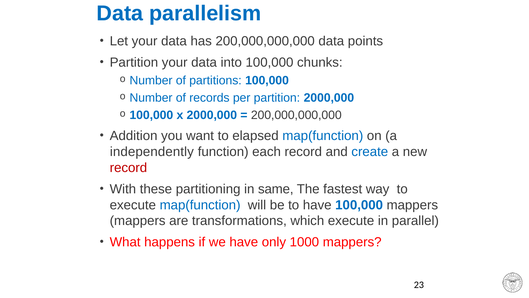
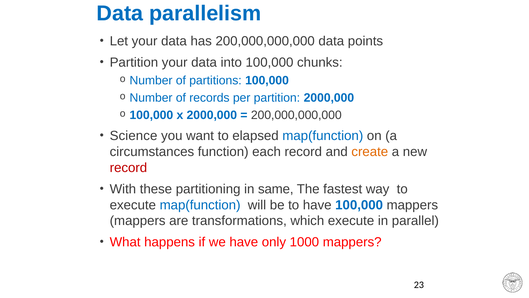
Addition: Addition -> Science (134, 136)
independently: independently -> circumstances (152, 152)
create colour: blue -> orange (370, 152)
